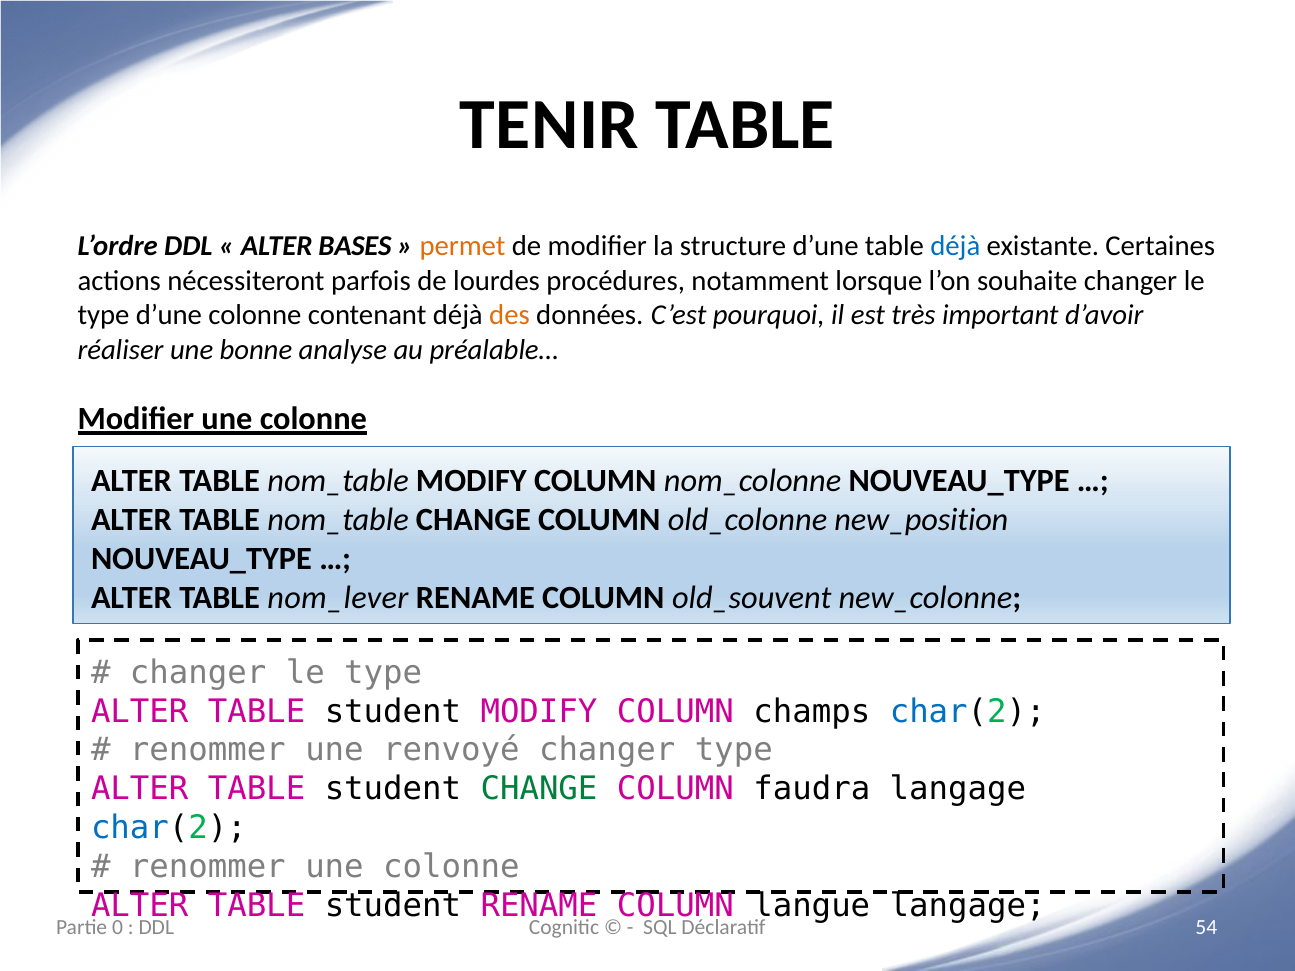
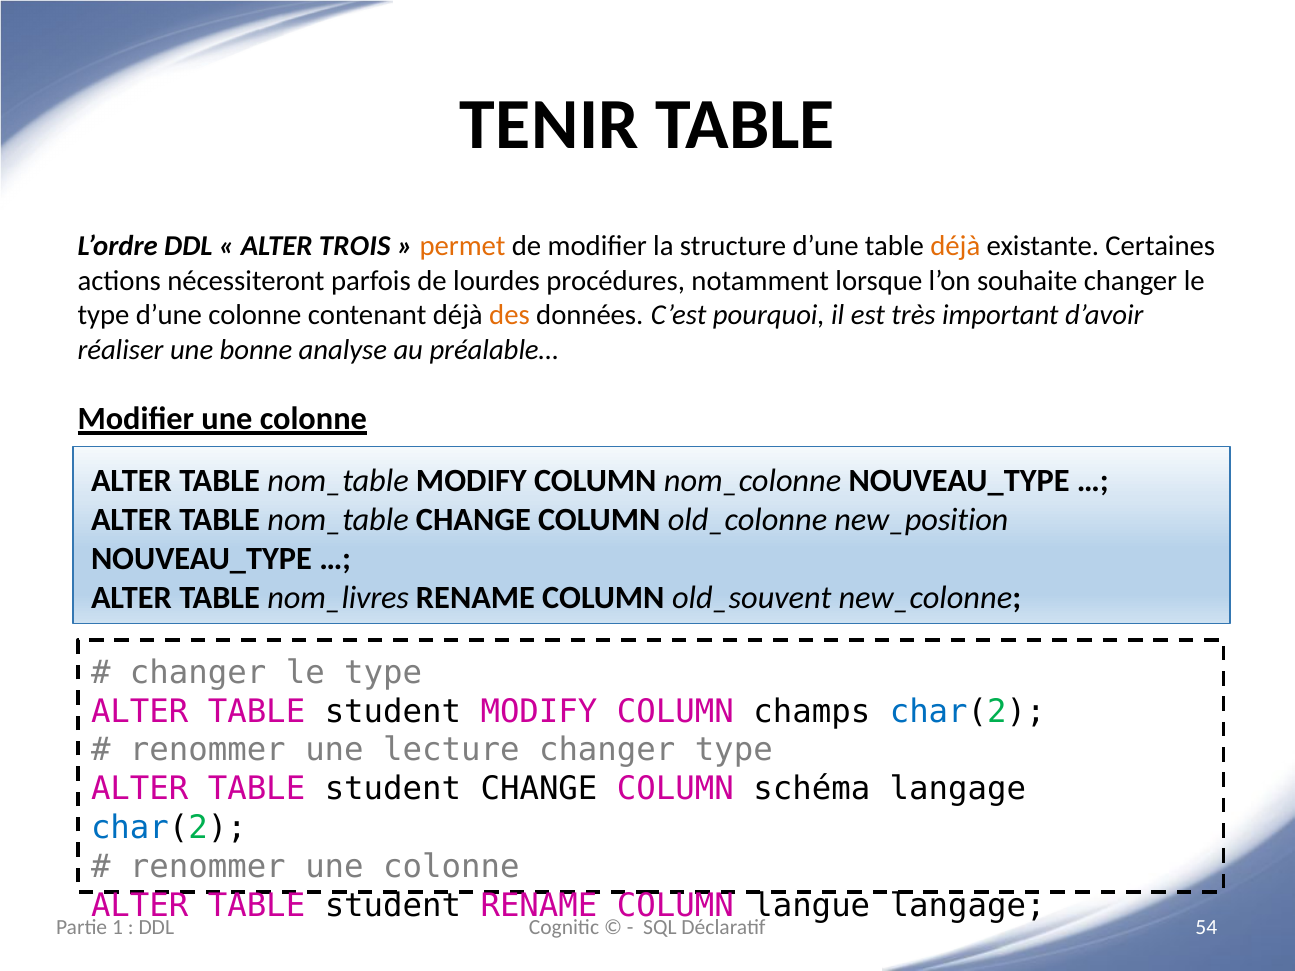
BASES: BASES -> TROIS (355, 246)
déjà colour: blue -> orange (955, 246)
nom_lever: nom_lever -> nom_livres (338, 598)
renvoyé: renvoyé -> lecture (451, 751)
CHANGE colour: green -> black (539, 789)
faudra: faudra -> schéma (812, 789)
0: 0 -> 1 (118, 928)
